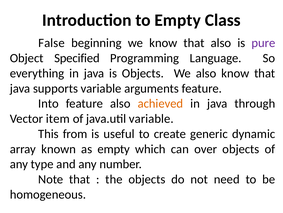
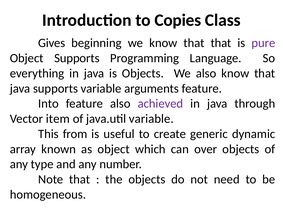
to Empty: Empty -> Copies (178, 20)
False: False -> Gives (52, 43)
that also: also -> that (221, 43)
Object Specified: Specified -> Supports (77, 58)
achieved colour: orange -> purple (160, 103)
as empty: empty -> object (114, 149)
